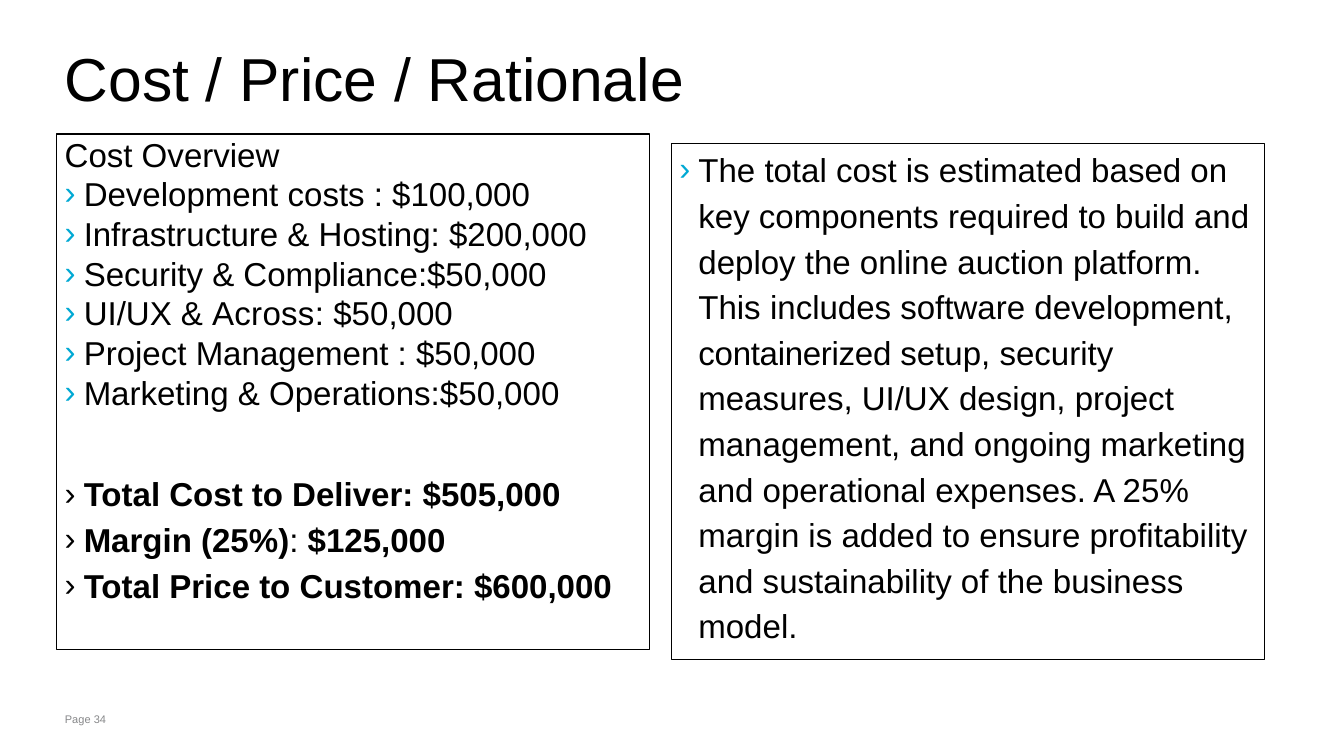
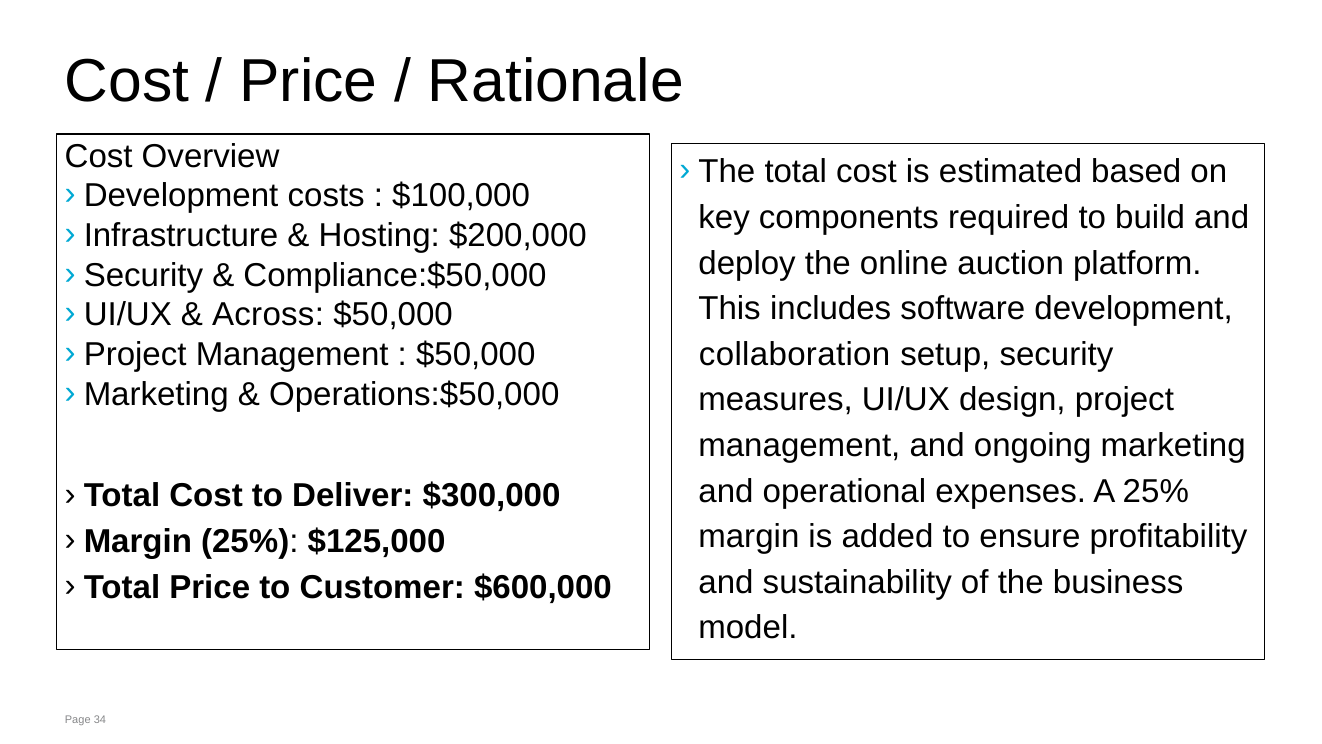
containerized: containerized -> collaboration (795, 354)
$505,000: $505,000 -> $300,000 (492, 496)
